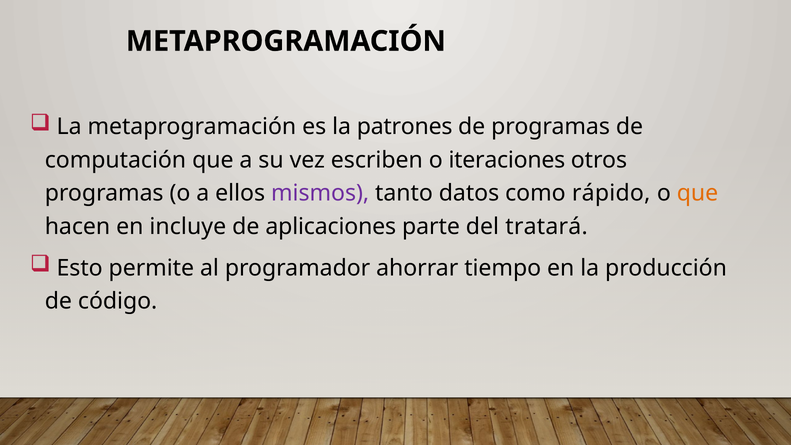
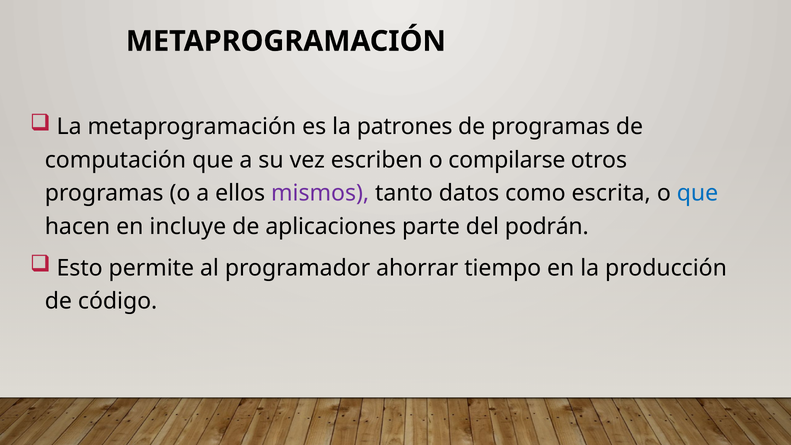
iteraciones: iteraciones -> compilarse (507, 160)
rápido: rápido -> escrita (611, 193)
que colour: orange -> blue (697, 193)
tratará: tratará -> podrán (547, 227)
